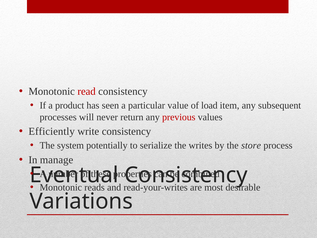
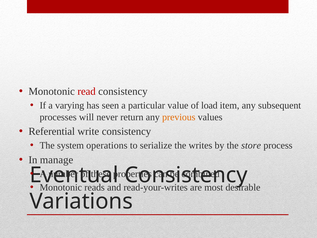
product: product -> varying (70, 105)
previous colour: red -> orange (179, 117)
Efficiently: Efficiently -> Referential (52, 131)
potentially: potentially -> operations (107, 145)
